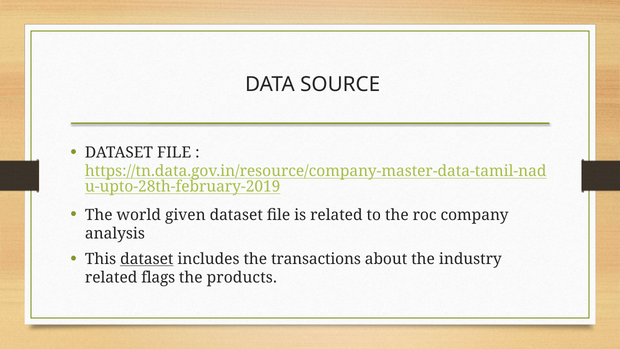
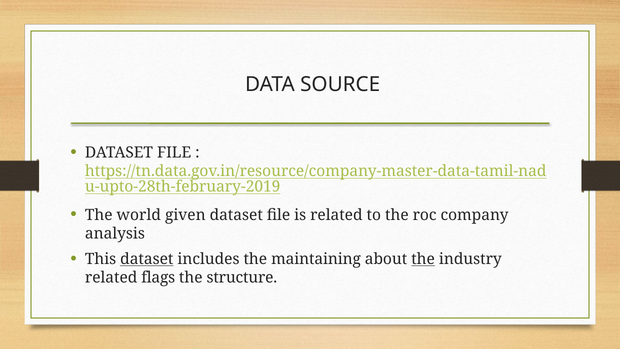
transactions: transactions -> maintaining (316, 259)
the underline: none -> present (423, 259)
products: products -> structure (242, 278)
